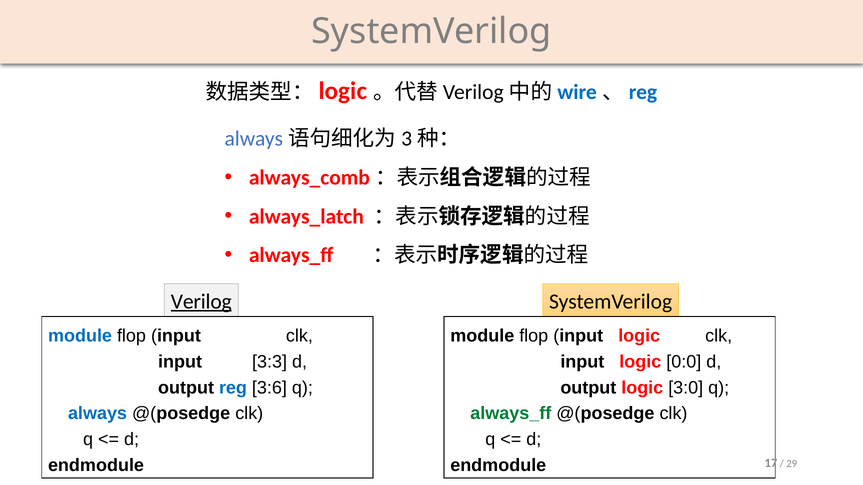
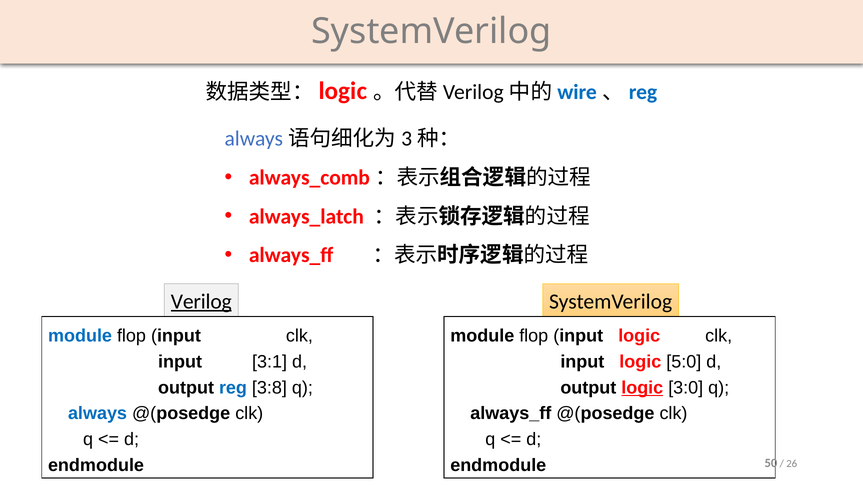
3:3: 3:3 -> 3:1 (270, 362)
0:0: 0:0 -> 5:0 (684, 362)
3:6: 3:6 -> 3:8 (269, 388)
logic underline: none -> present (642, 388)
always_ff colour: green -> black (511, 414)
17: 17 -> 50 (771, 464)
29: 29 -> 26 (792, 464)
